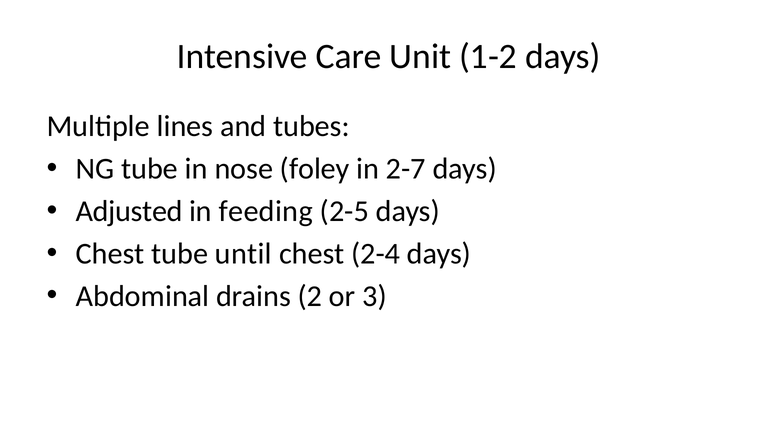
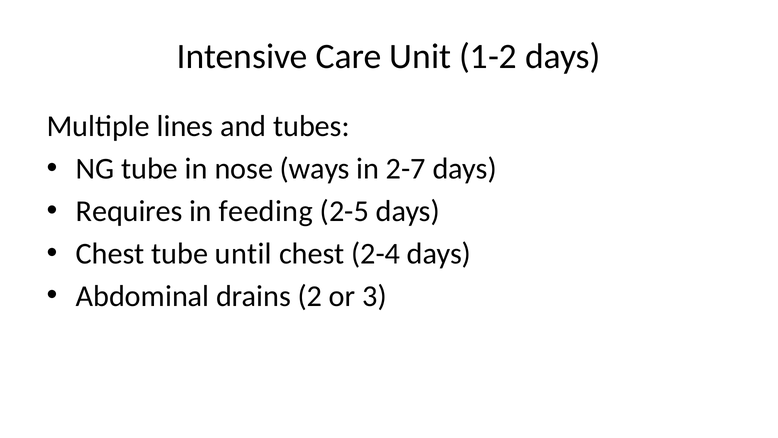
foley: foley -> ways (315, 169)
Adjusted: Adjusted -> Requires (129, 211)
